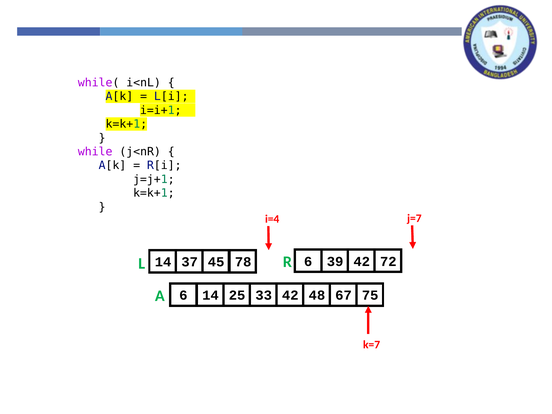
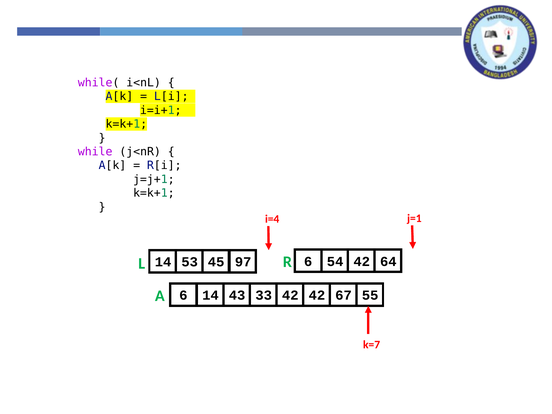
j=7: j=7 -> j=1 (414, 218)
37: 37 -> 53 (190, 262)
78: 78 -> 97 (243, 262)
39: 39 -> 54 (335, 261)
72: 72 -> 64 (388, 261)
25: 25 -> 43 (237, 295)
42 48: 48 -> 42 (317, 295)
75: 75 -> 55 (370, 295)
